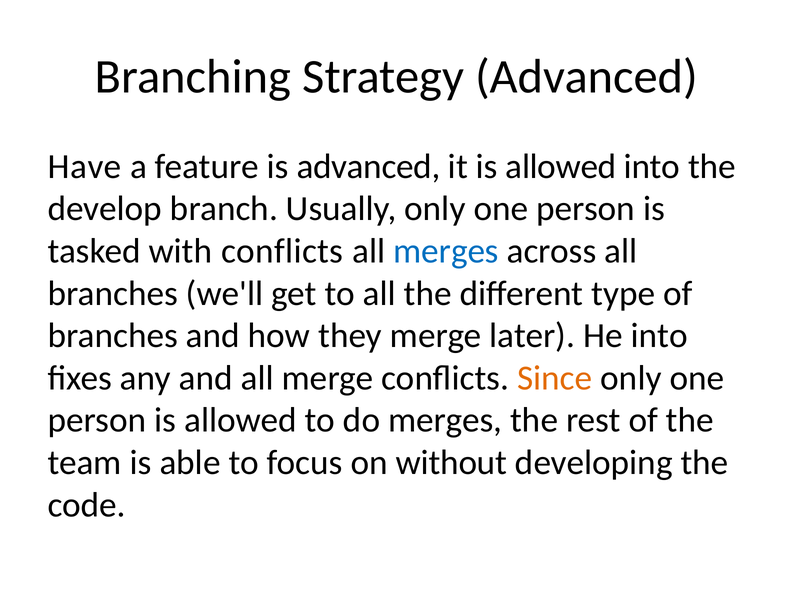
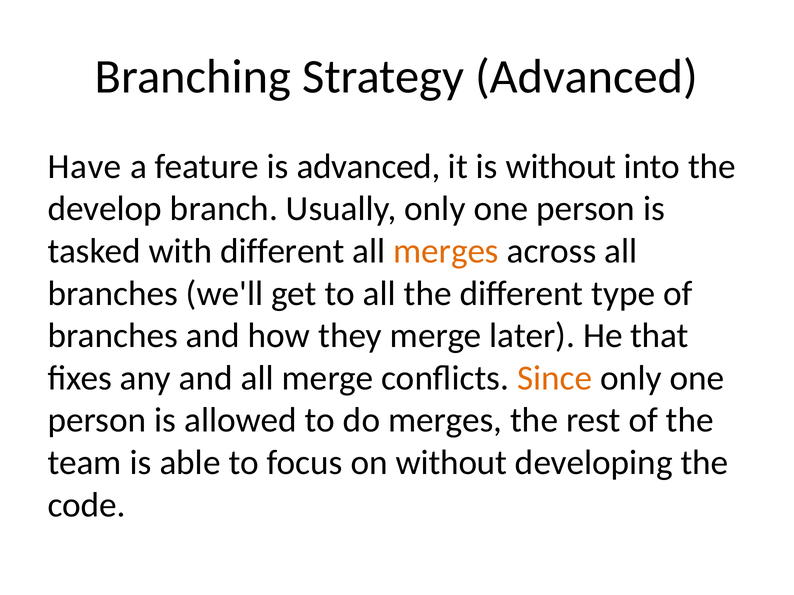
it is allowed: allowed -> without (561, 167)
with conflicts: conflicts -> different (282, 251)
merges colour: blue -> orange (446, 251)
He into: into -> that (659, 336)
